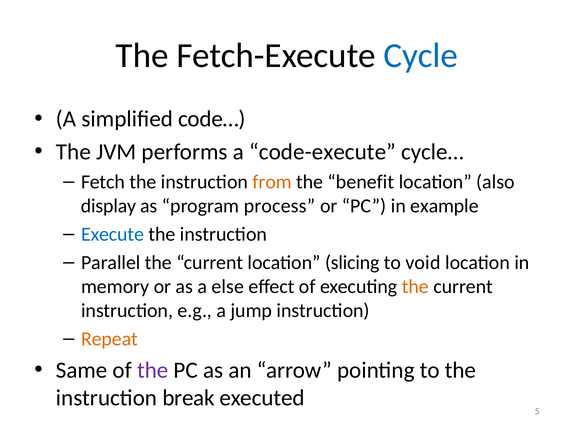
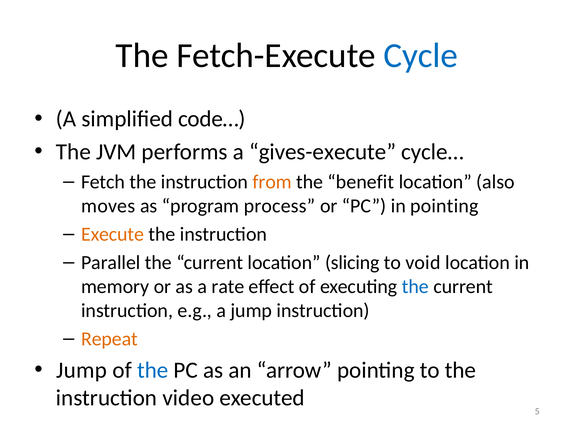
code-execute: code-execute -> gives-execute (323, 152)
display: display -> moves (108, 206)
in example: example -> pointing (444, 206)
Execute colour: blue -> orange (113, 234)
else: else -> rate (228, 286)
the colour: orange -> blue (415, 286)
Same: Same -> Jump (82, 370)
the colour: purple -> blue (153, 370)
break: break -> video (188, 398)
